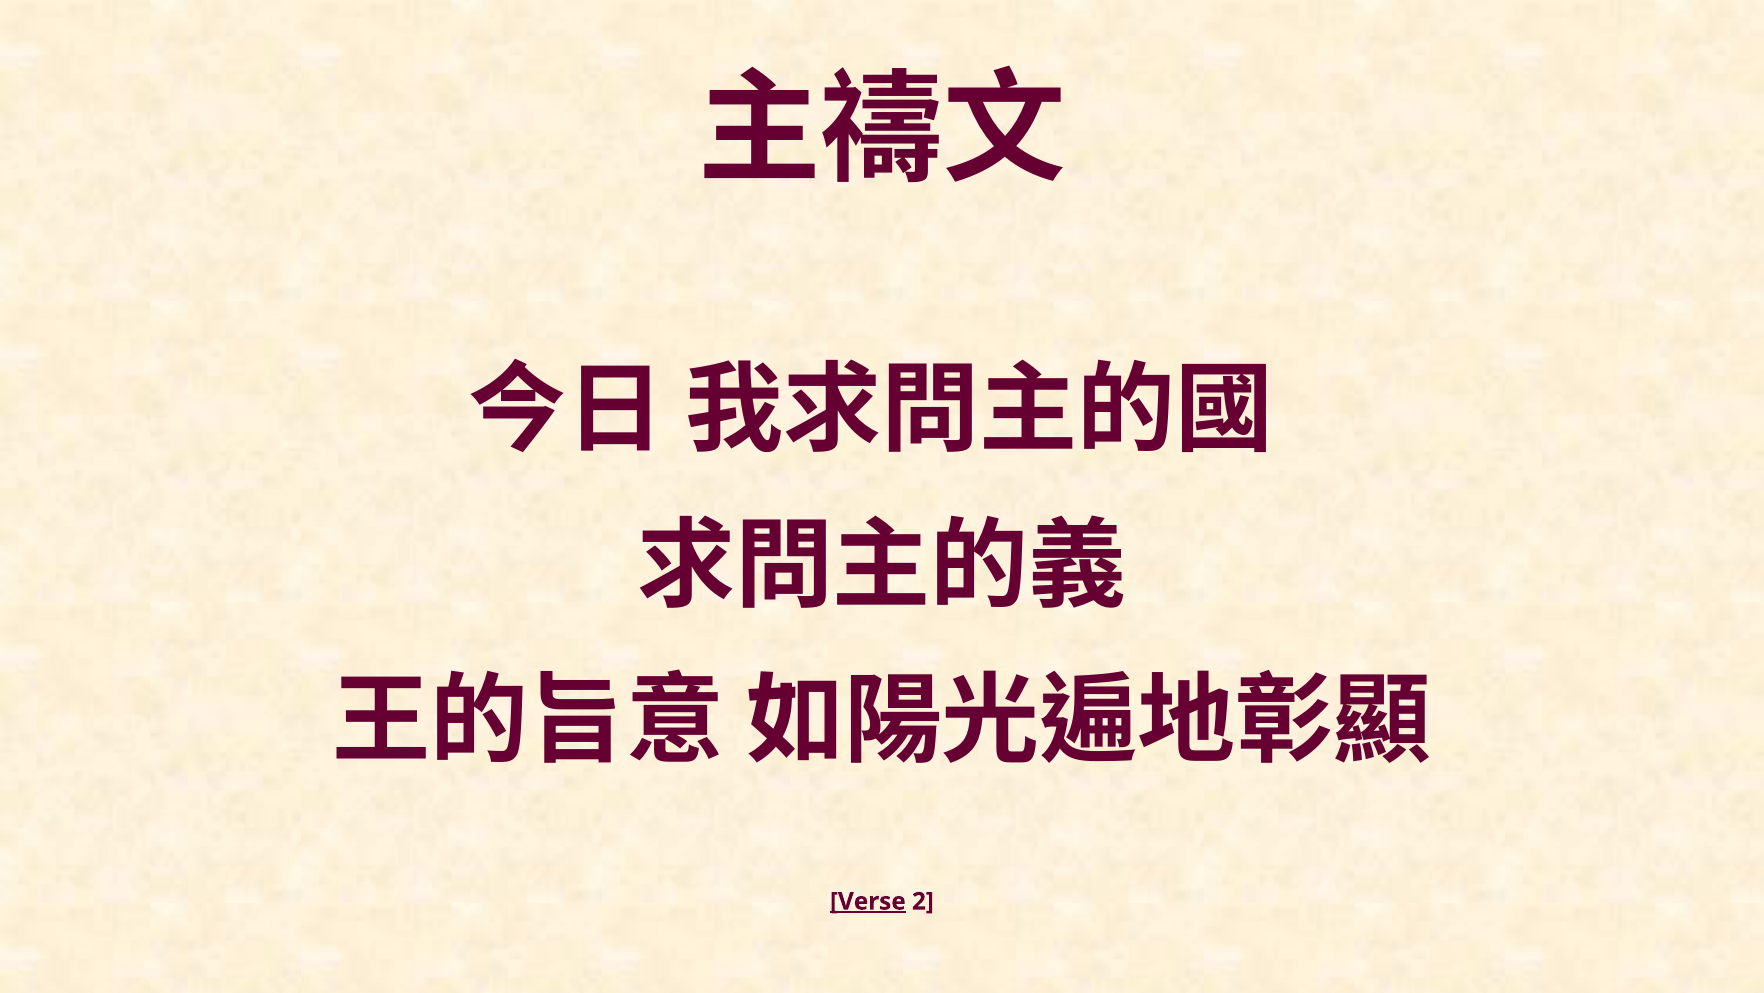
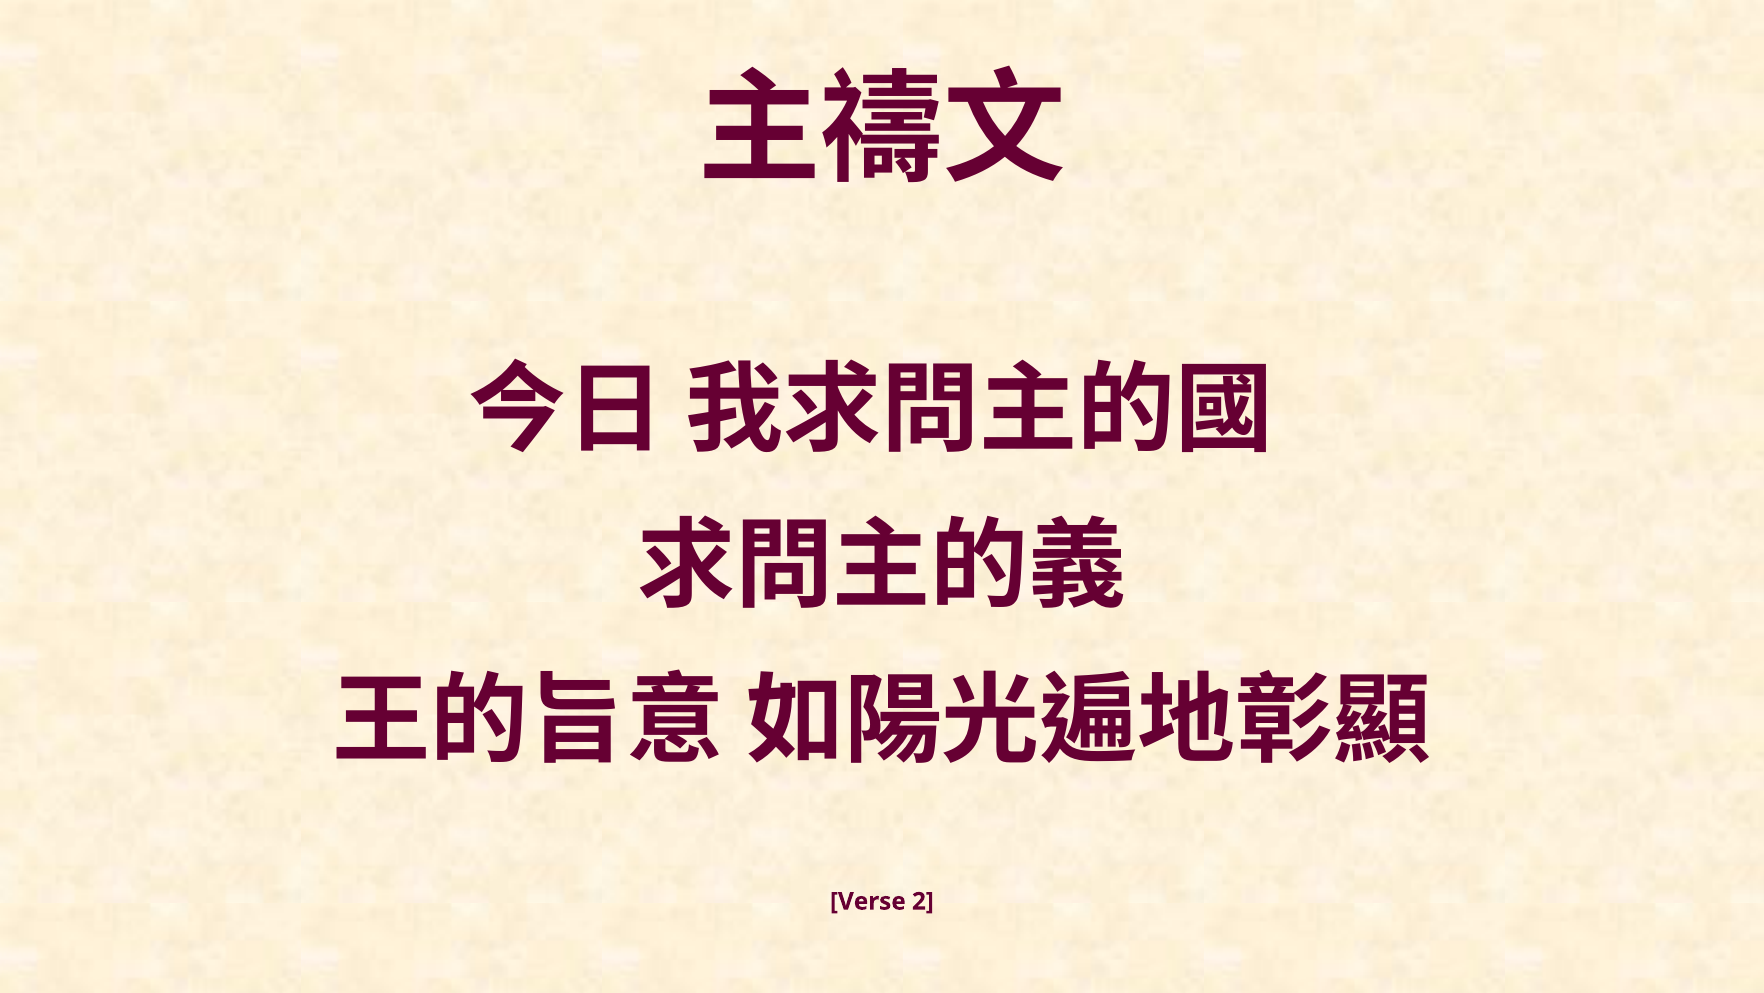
Verse underline: present -> none (868, 901)
